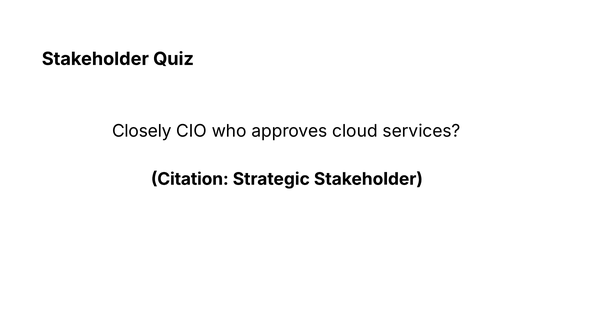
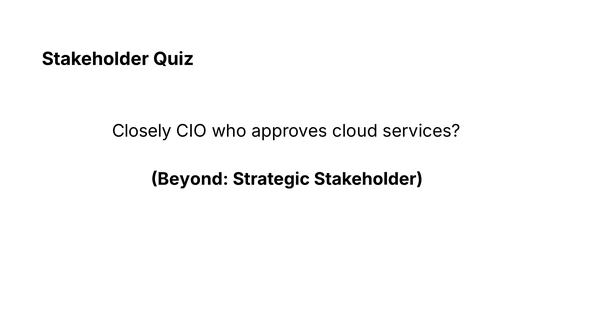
Citation: Citation -> Beyond (190, 179)
